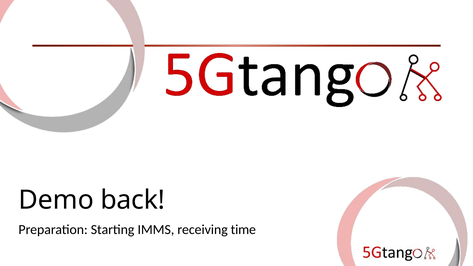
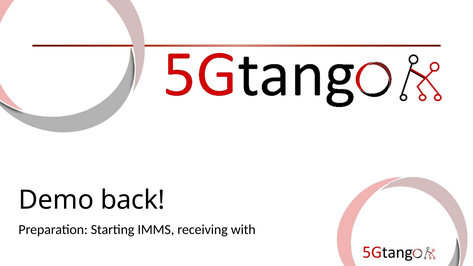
time: time -> with (243, 230)
